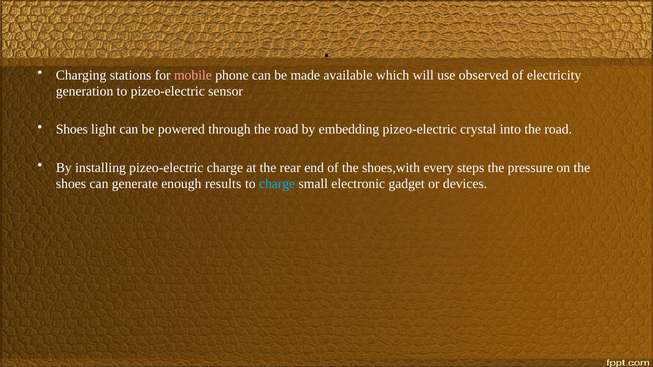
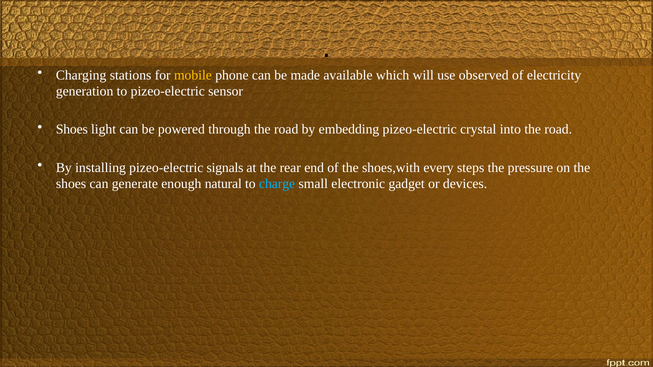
mobile colour: pink -> yellow (193, 75)
pizeo-electric charge: charge -> signals (225, 168)
results: results -> natural (223, 184)
